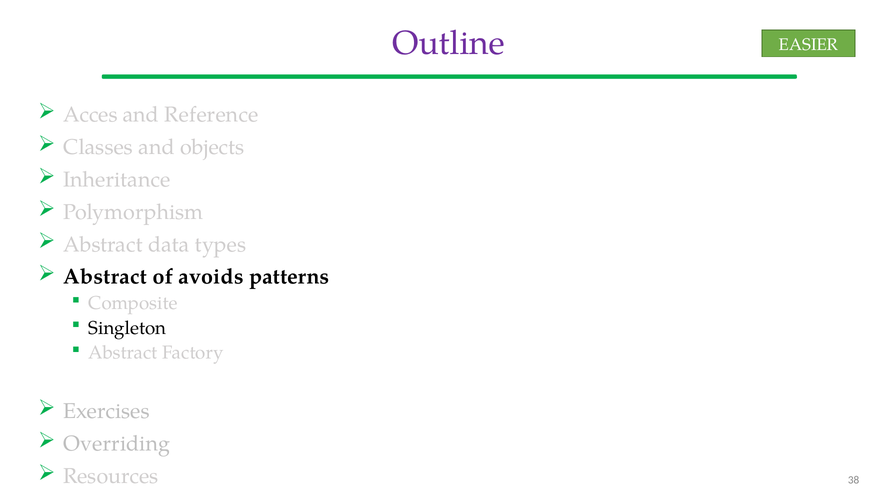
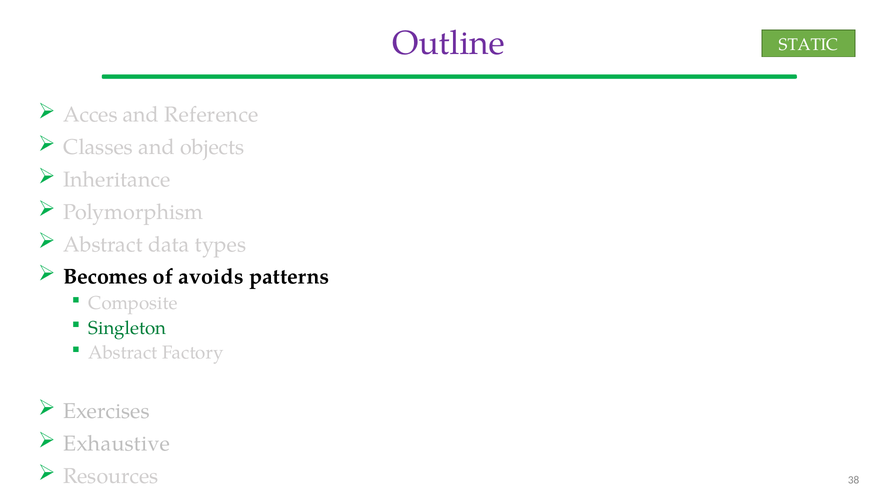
EASIER: EASIER -> STATIC (809, 45)
Abstract: Abstract -> Becomes (105, 277)
Singleton colour: black -> green (127, 328)
Overriding: Overriding -> Exhaustive (117, 444)
